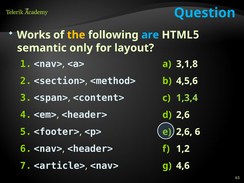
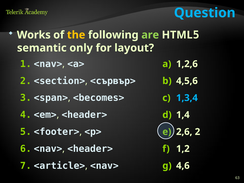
are colour: light blue -> light green (150, 35)
3,1,8: 3,1,8 -> 1,2,6 (187, 64)
<method>: <method> -> <сървър> (113, 81)
<content>: <content> -> <becomes> (99, 98)
1,3,4 colour: light green -> light blue (187, 98)
2,6: 2,6 -> 1,4 (183, 115)
6: 6 -> 2 (197, 132)
